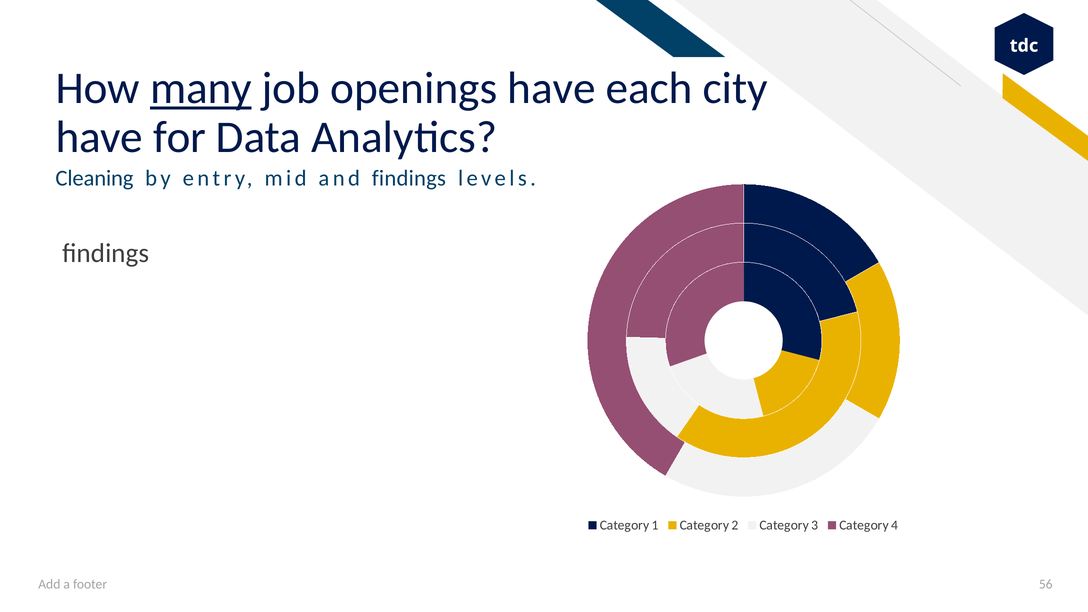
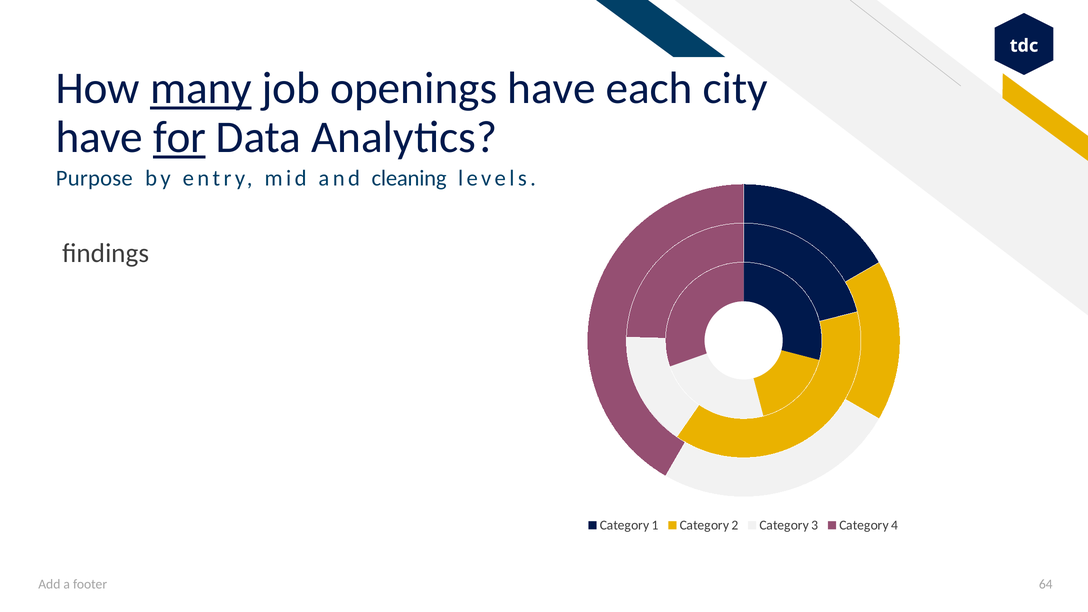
for underline: none -> present (179, 137)
Cleaning: Cleaning -> Purpose (94, 178)
and findings: findings -> cleaning (409, 178)
56: 56 -> 64 (1046, 584)
